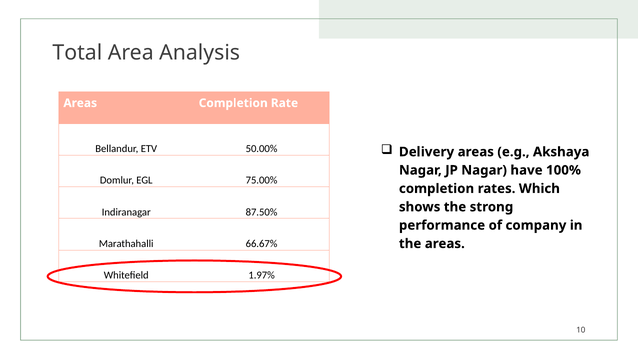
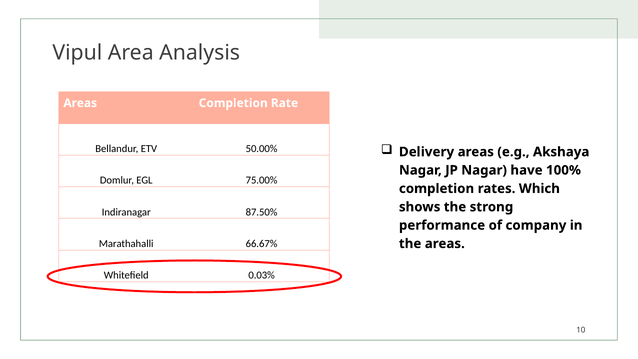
Total: Total -> Vipul (77, 53)
1.97%: 1.97% -> 0.03% (262, 275)
